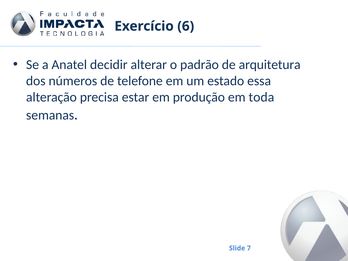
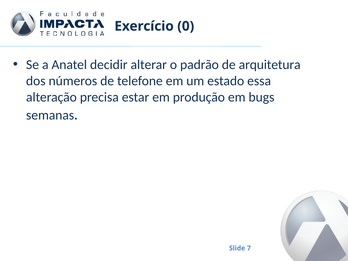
6: 6 -> 0 (186, 26)
toda: toda -> bugs (262, 97)
